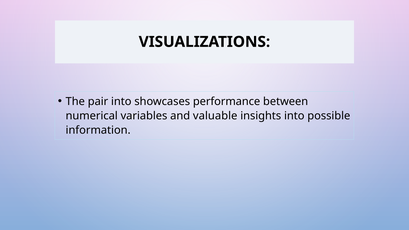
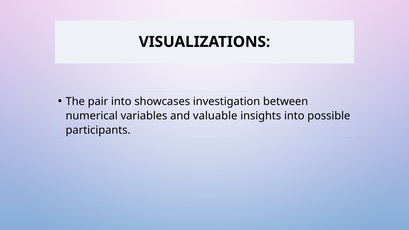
performance: performance -> investigation (227, 101)
information: information -> participants (98, 130)
